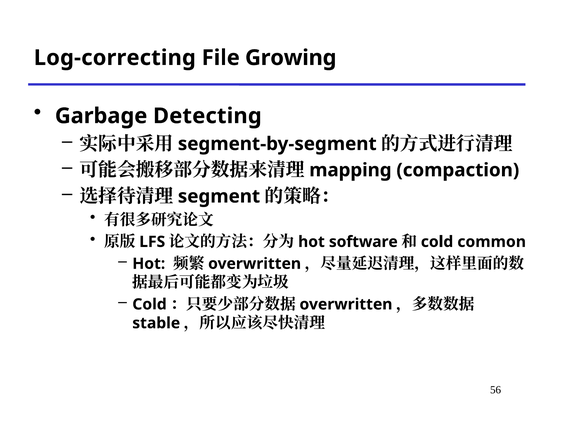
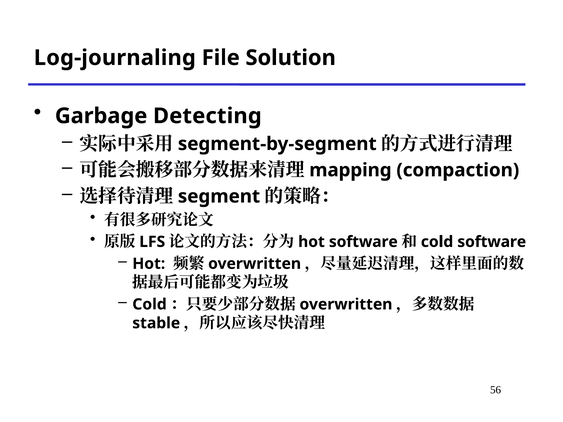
Log-correcting: Log-correcting -> Log-journaling (115, 58)
Growing: Growing -> Solution (291, 58)
common: common -> software (492, 242)
